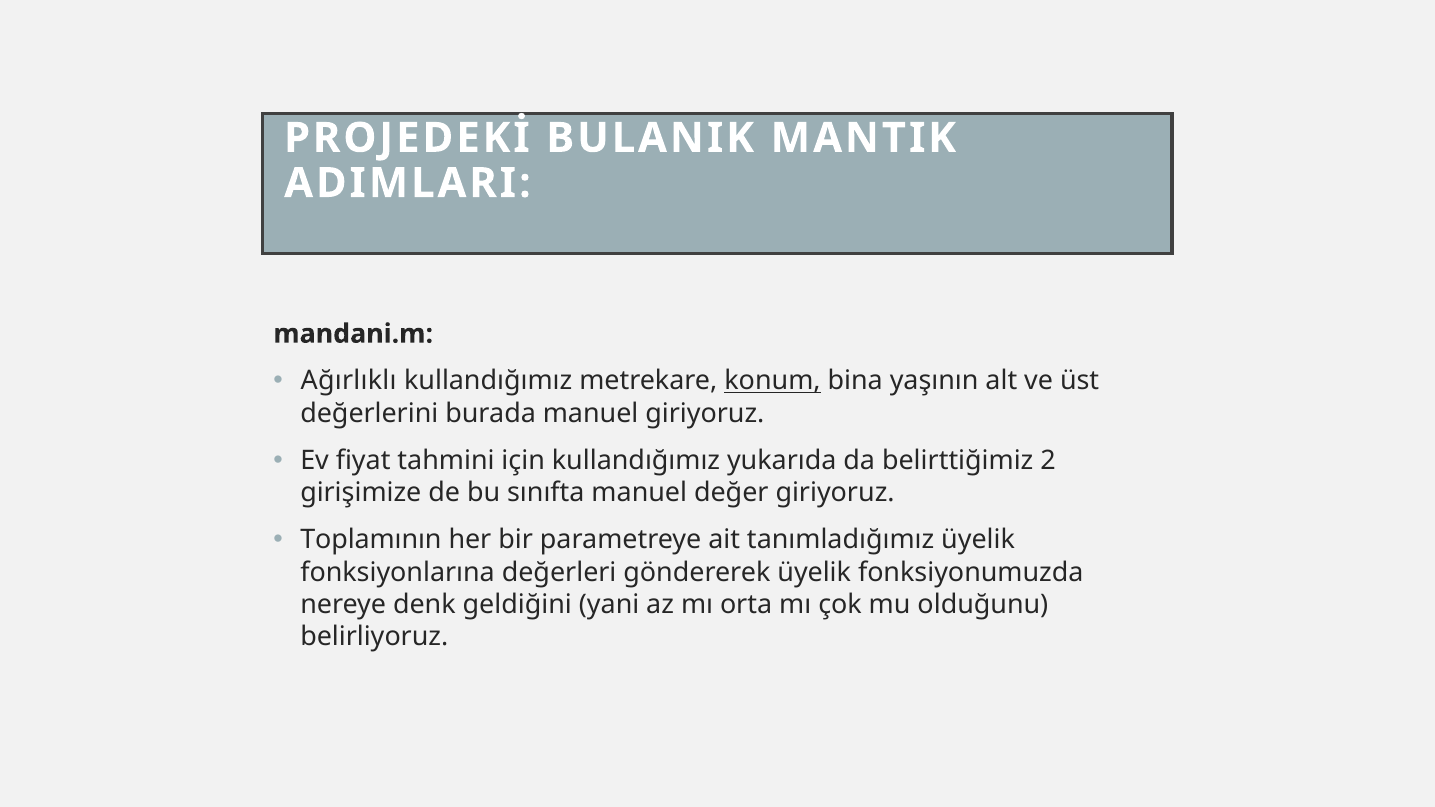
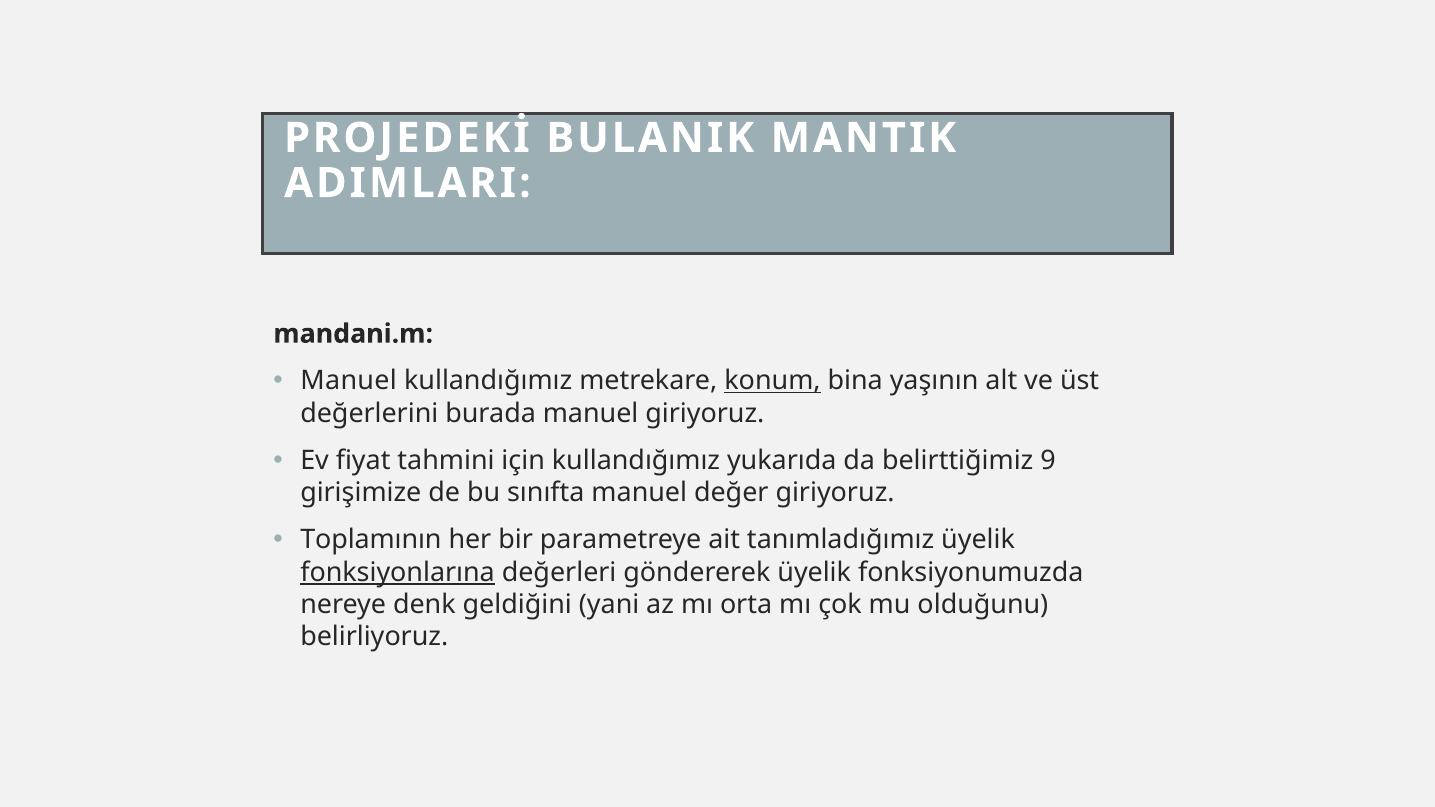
Ağırlıklı: Ağırlıklı -> Manuel (349, 381)
2: 2 -> 9 (1048, 461)
fonksiyonlarına underline: none -> present (398, 573)
